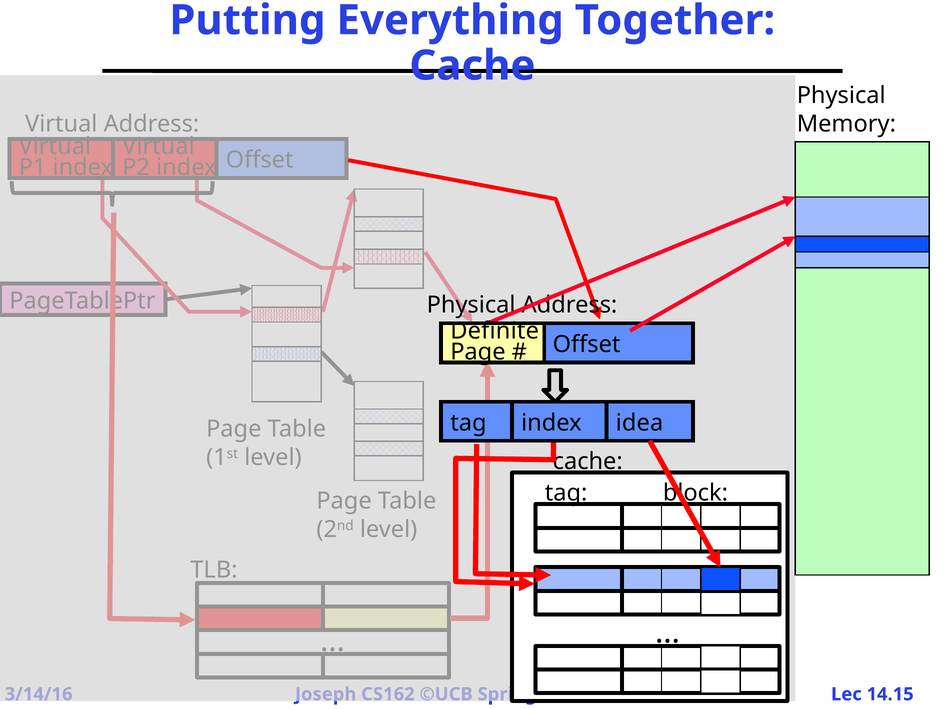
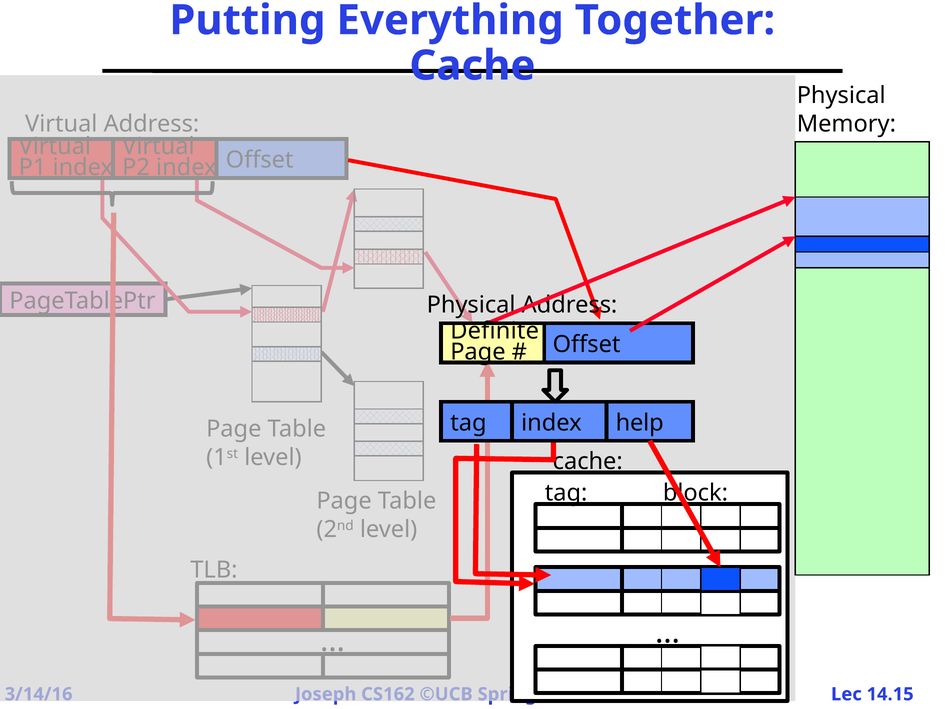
idea: idea -> help (640, 423)
